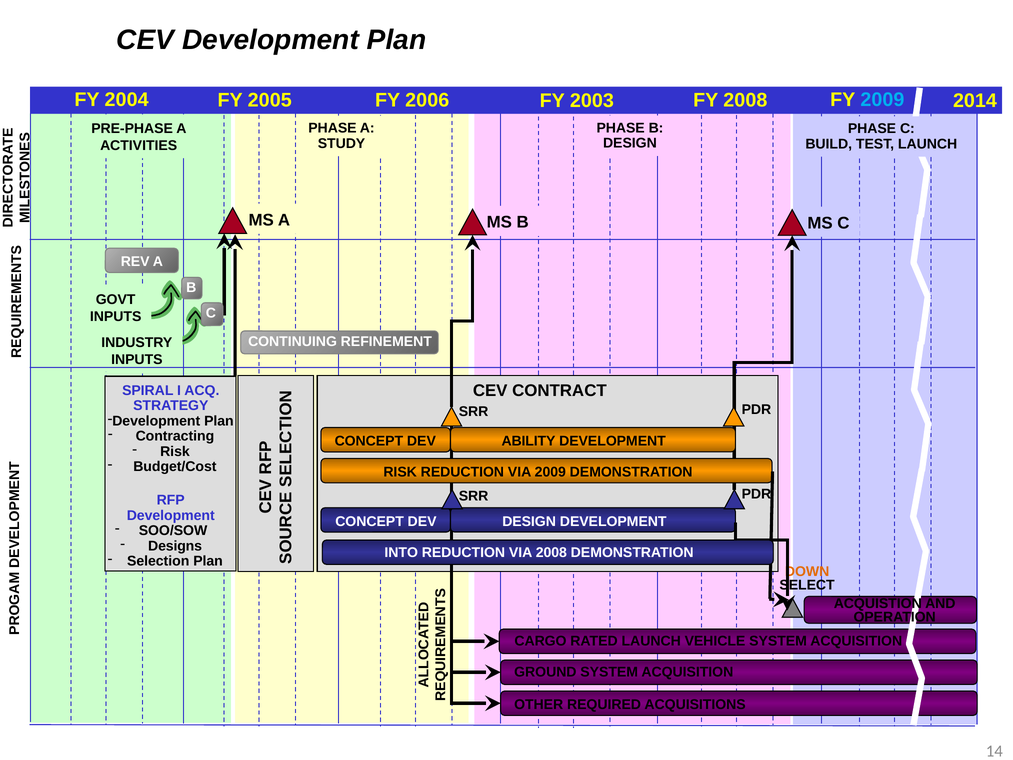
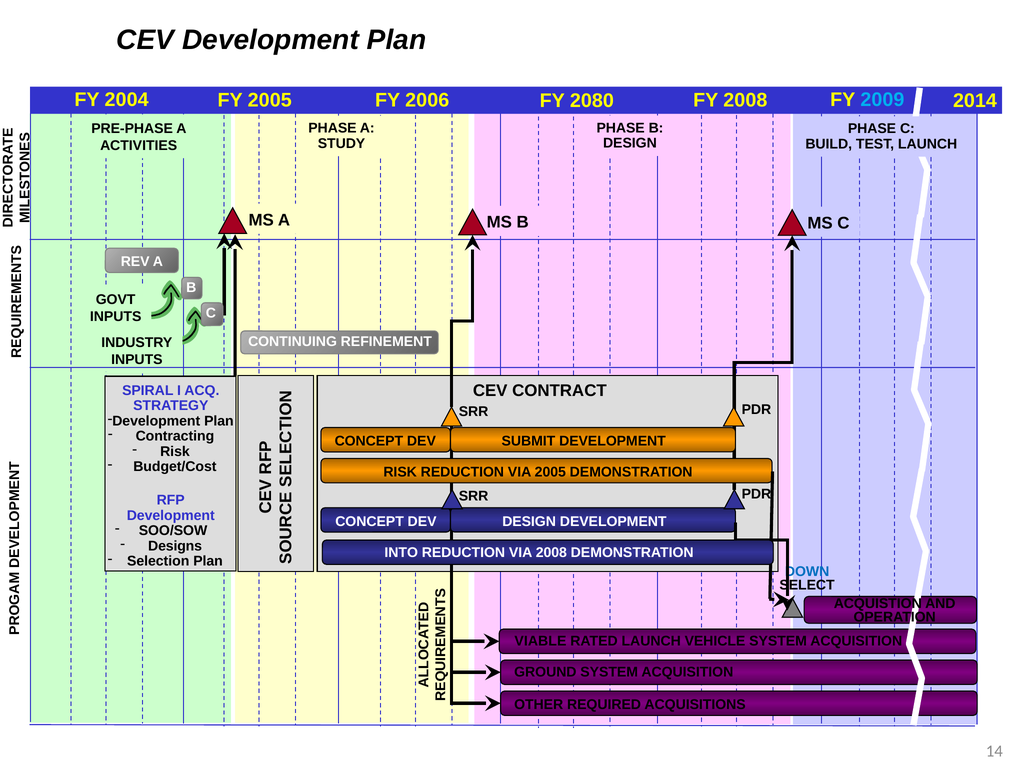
2003: 2003 -> 2080 (592, 101)
ABILITY: ABILITY -> SUBMIT (528, 441)
VIA 2009: 2009 -> 2005 (550, 472)
DOWN colour: orange -> blue (807, 571)
CARGO: CARGO -> VIABLE (540, 641)
